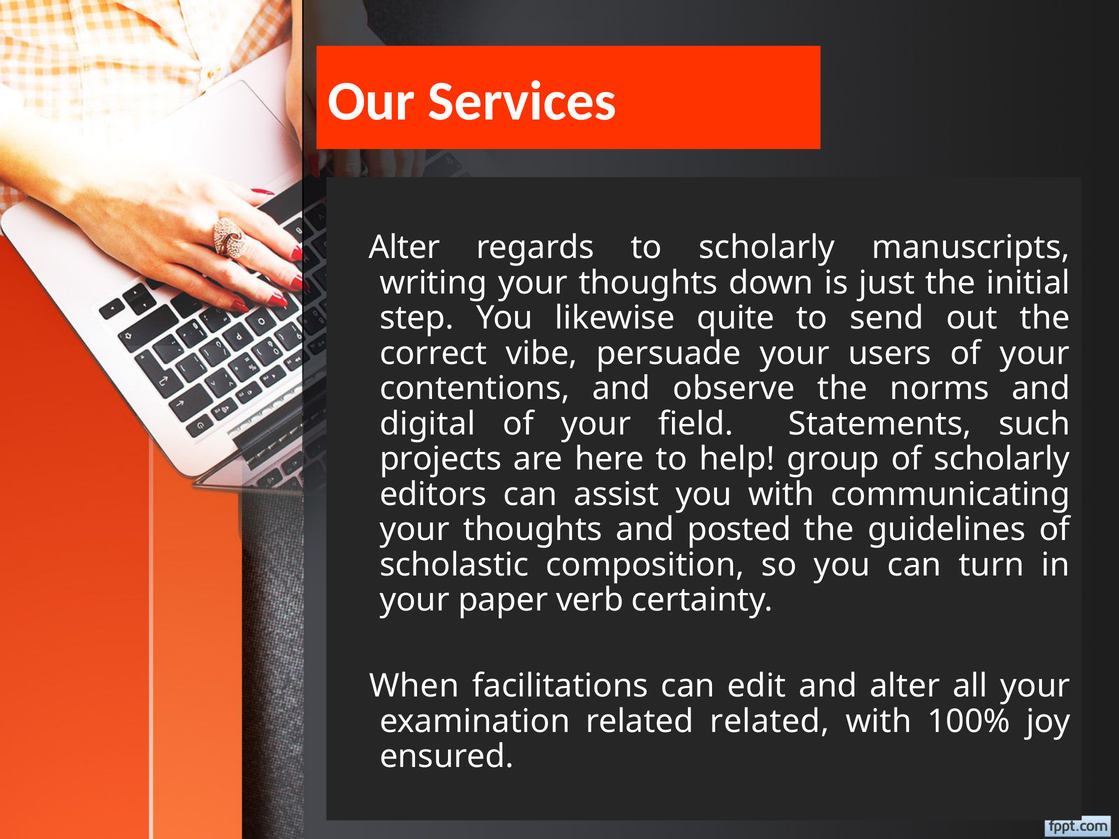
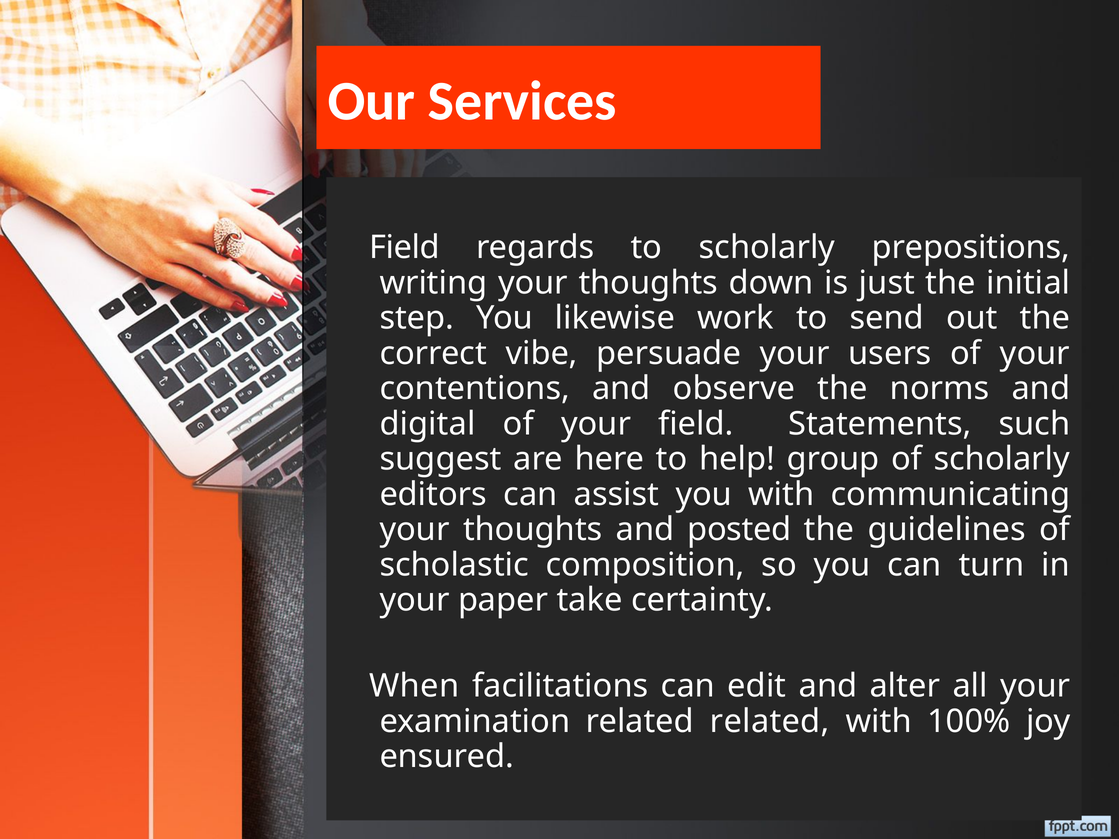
Alter: Alter -> Field (405, 248)
manuscripts: manuscripts -> prepositions (971, 248)
quite: quite -> work (736, 318)
projects: projects -> suggest (441, 459)
verb: verb -> take (590, 600)
